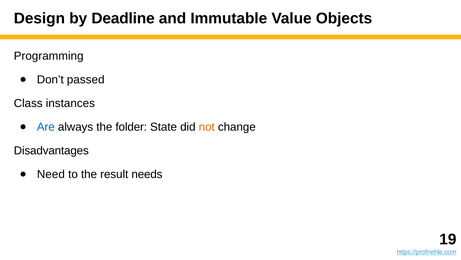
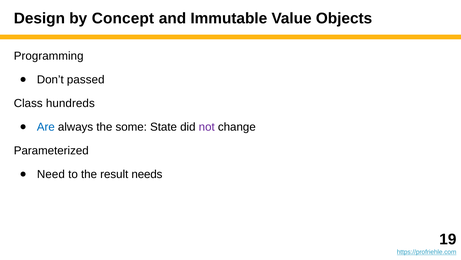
Deadline: Deadline -> Concept (123, 18)
instances: instances -> hundreds (70, 103)
folder: folder -> some (131, 127)
not colour: orange -> purple (207, 127)
Disadvantages: Disadvantages -> Parameterized (51, 150)
